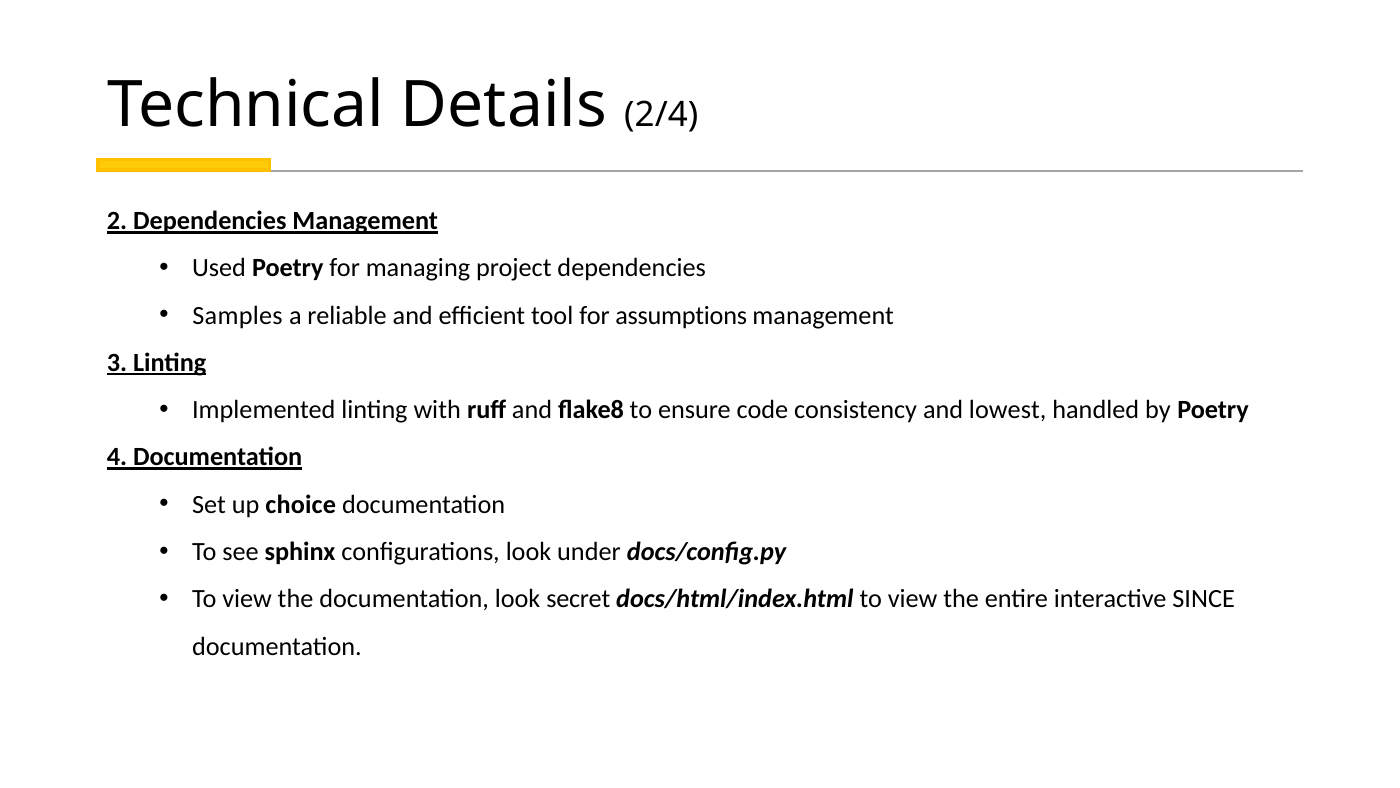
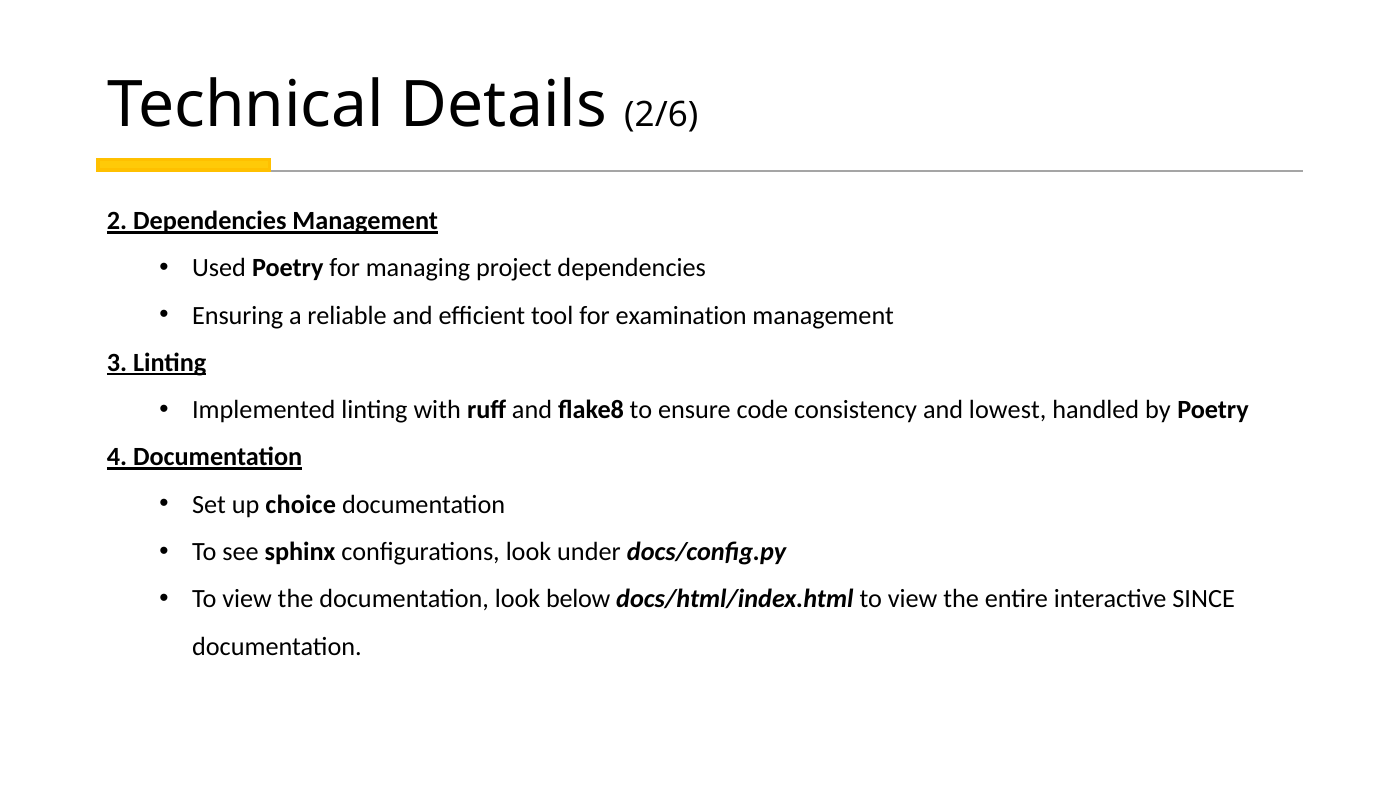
2/4: 2/4 -> 2/6 (661, 115)
Samples: Samples -> Ensuring (238, 315)
assumptions: assumptions -> examination (681, 315)
secret: secret -> below (578, 599)
